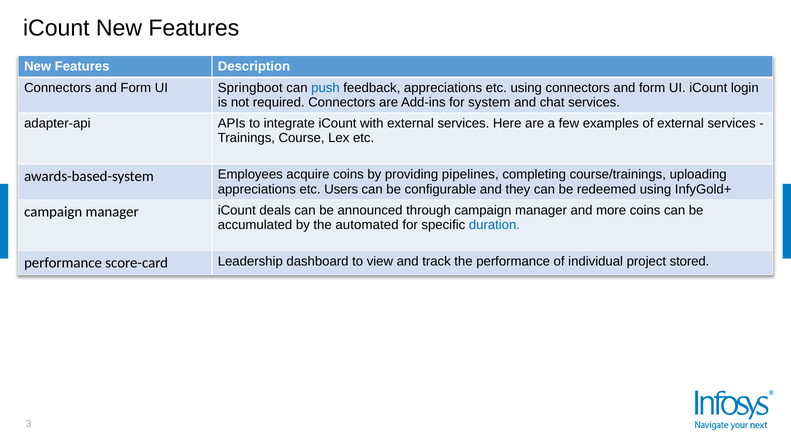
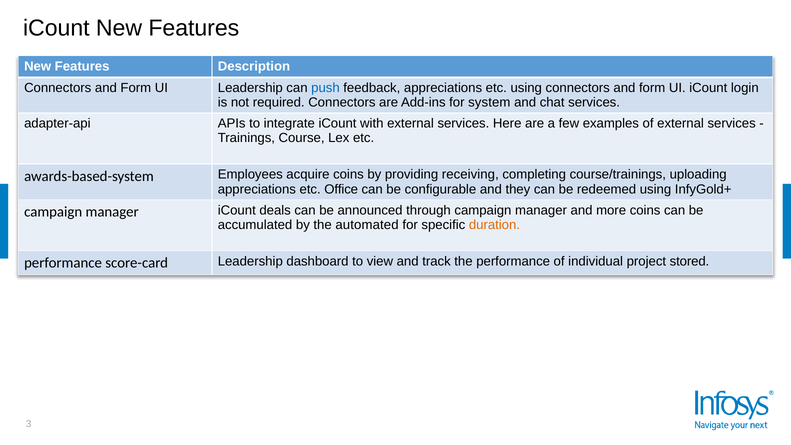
UI Springboot: Springboot -> Leadership (250, 88)
pipelines: pipelines -> receiving (470, 175)
Users: Users -> Office (341, 189)
duration colour: blue -> orange (494, 225)
